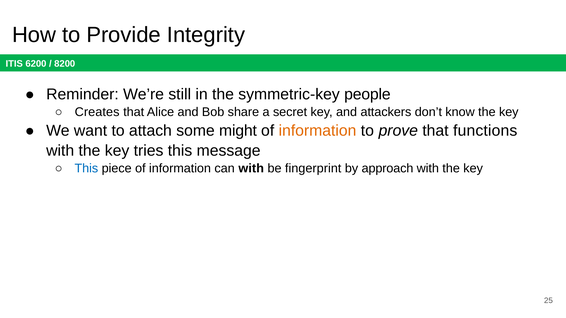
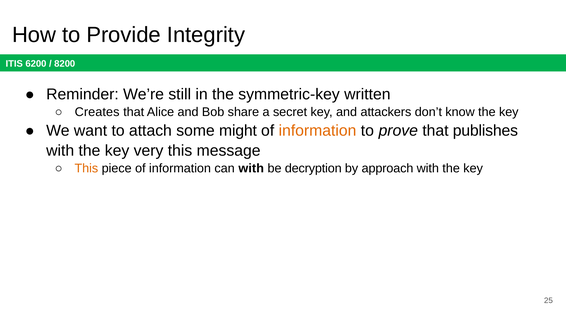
people: people -> written (367, 95)
functions: functions -> publishes (485, 131)
tries: tries -> very (149, 151)
This colour: blue -> orange (86, 169)
fingerprint: fingerprint -> decryption (313, 169)
